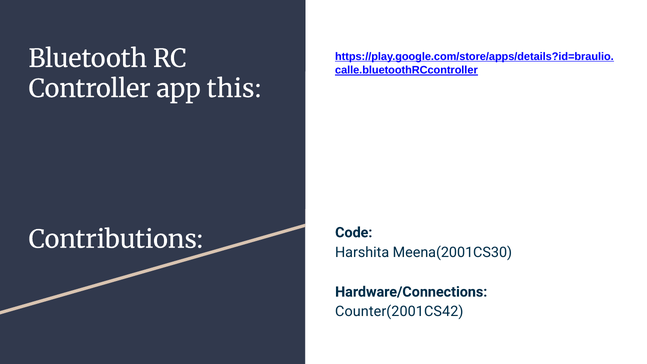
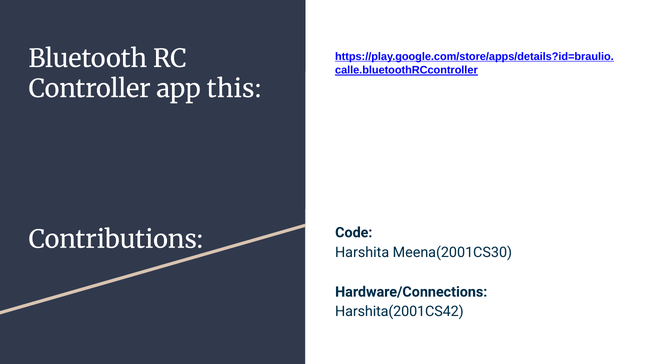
Counter(2001CS42: Counter(2001CS42 -> Harshita(2001CS42 (399, 312)
